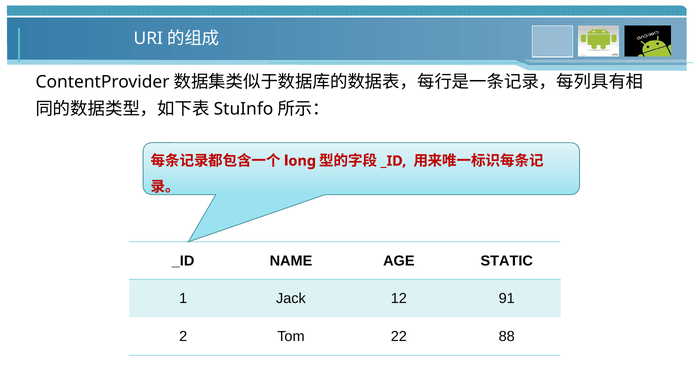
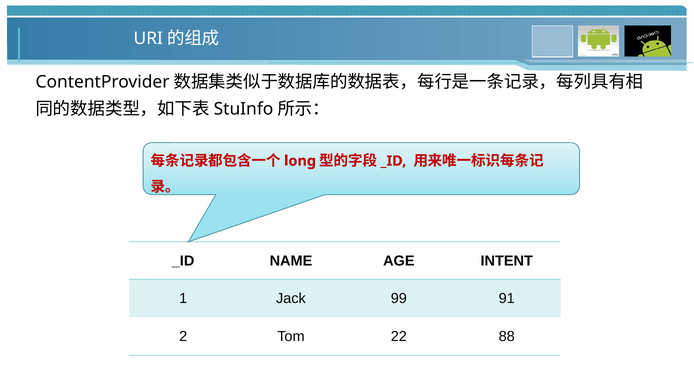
STATIC: STATIC -> INTENT (507, 261)
12: 12 -> 99 (399, 299)
